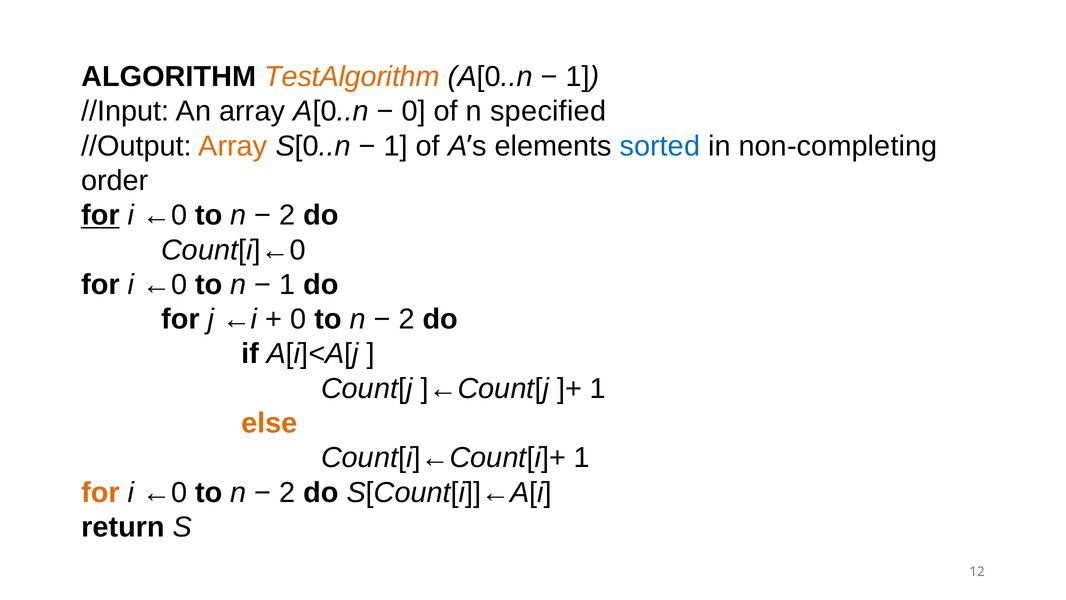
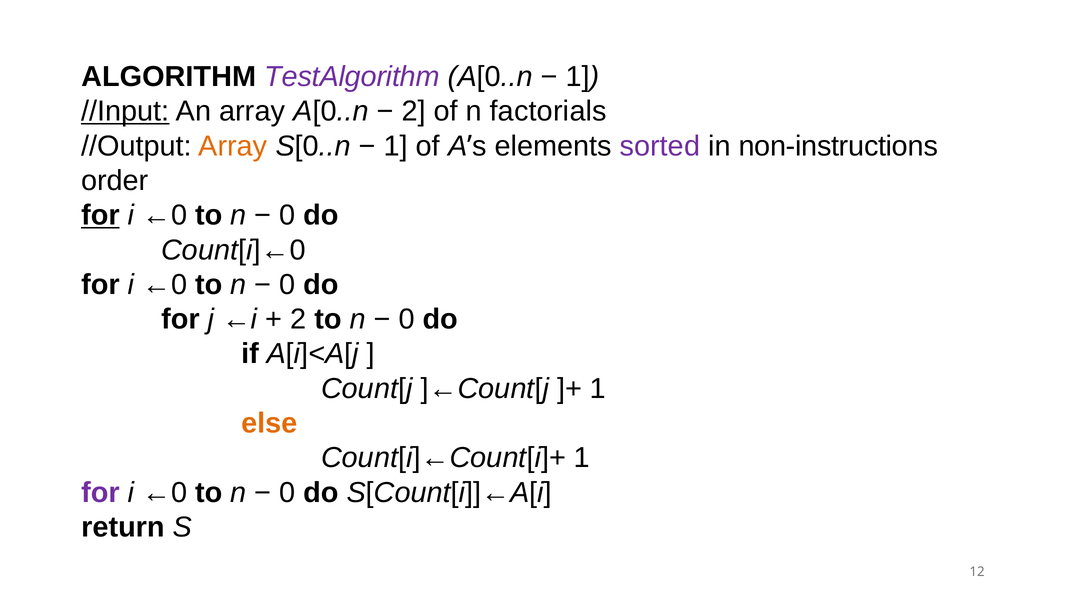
TestAlgorithm colour: orange -> purple (352, 77)
//Input underline: none -> present (125, 111)
0: 0 -> 2 (414, 111)
specified: specified -> factorials (548, 111)
sorted colour: blue -> purple (660, 146)
non-completing: non-completing -> non-instructions (838, 146)
2: 2 -> 0 (287, 215)
1: 1 -> 0 (287, 284)
0: 0 -> 2 (298, 319)
2: 2 -> 0 (407, 319)
for colour: orange -> purple (100, 492)
2: 2 -> 0 (287, 492)
